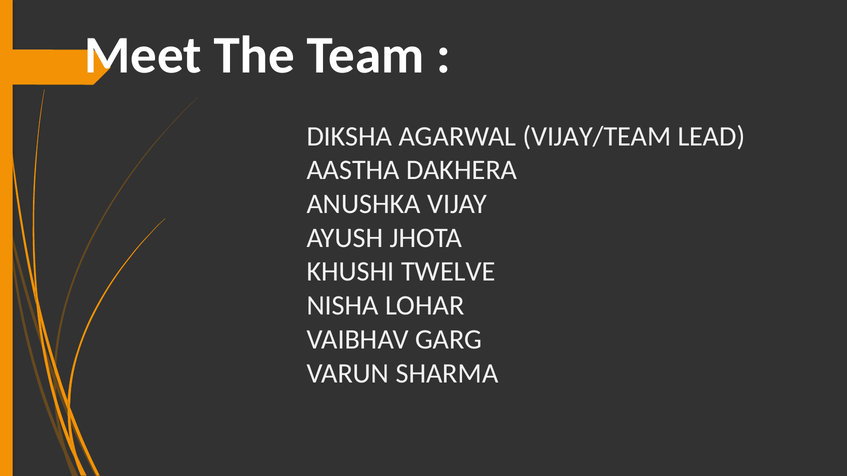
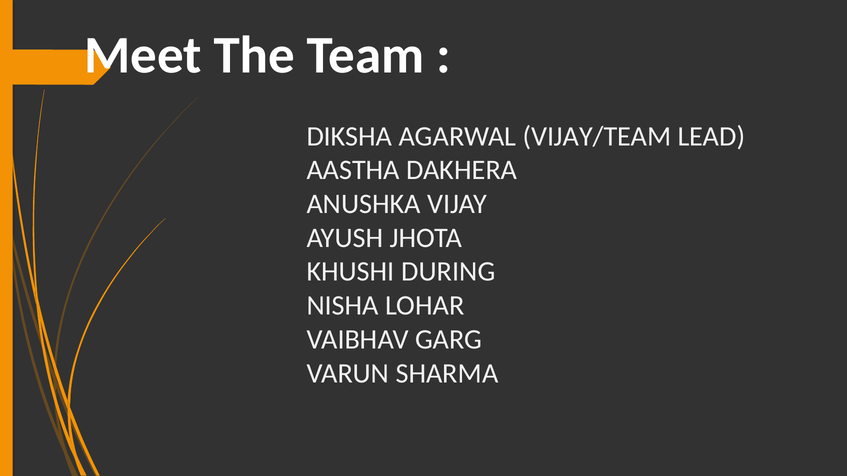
TWELVE: TWELVE -> DURING (448, 272)
